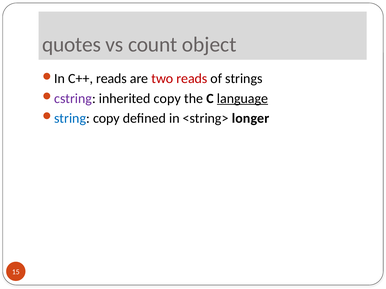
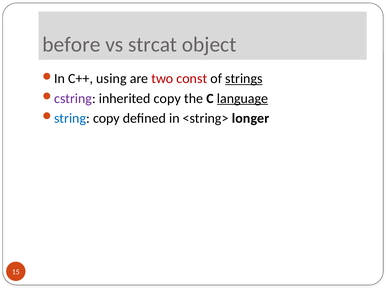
quotes: quotes -> before (71, 45)
count: count -> strcat (153, 45)
C++ reads: reads -> using (111, 79)
two reads: reads -> const (192, 79)
strings underline: none -> present (244, 79)
